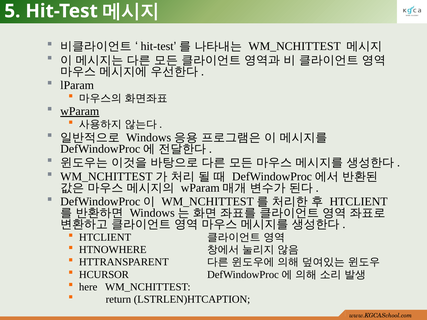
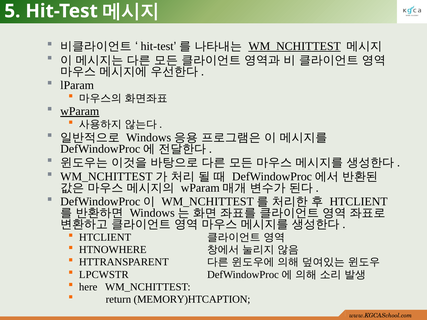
WM_NCHITTEST underline: none -> present (295, 46)
HCURSOR: HCURSOR -> LPCWSTR (104, 275)
LSTRLEN)HTCAPTION: LSTRLEN)HTCAPTION -> MEMORY)HTCAPTION (192, 300)
